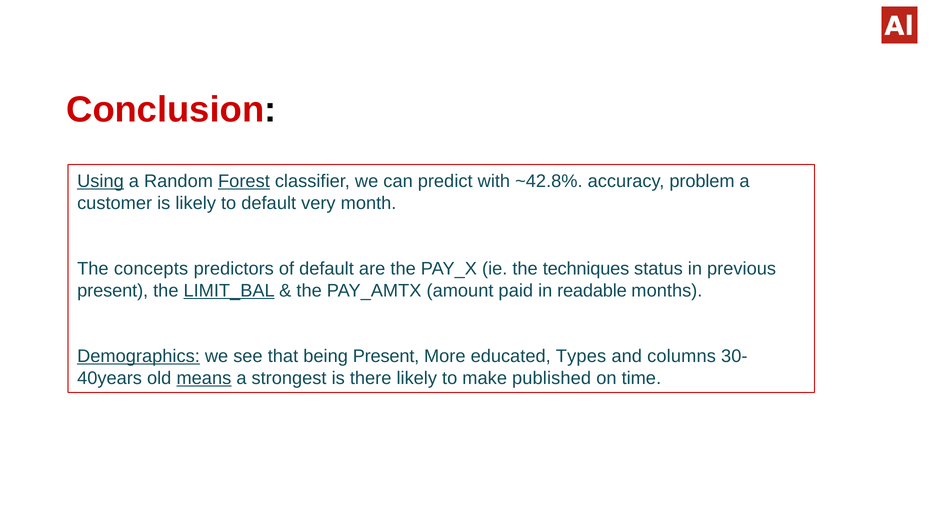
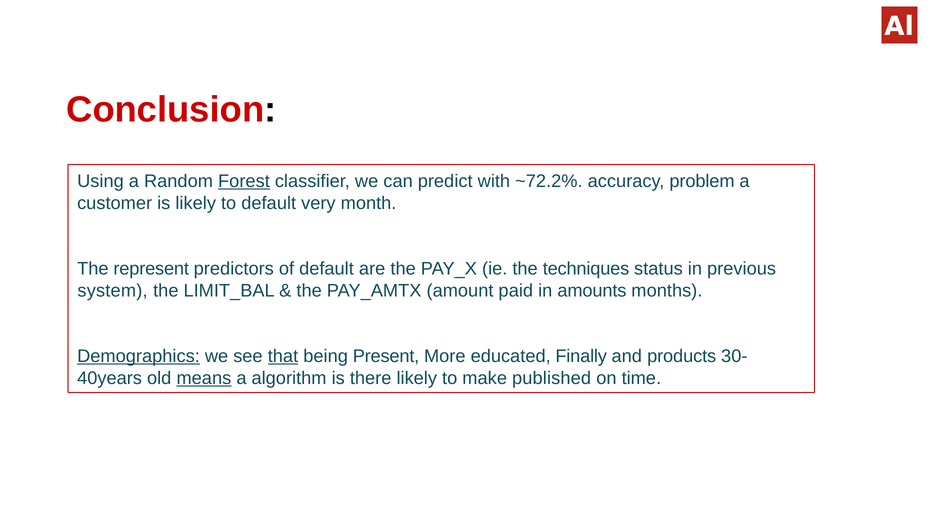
Using underline: present -> none (100, 181)
~42.8%: ~42.8% -> ~72.2% (549, 181)
concepts: concepts -> represent (151, 269)
present: present -> system (113, 291)
LIMIT_BAL underline: present -> none (229, 291)
readable: readable -> amounts (592, 291)
that underline: none -> present (283, 356)
Types: Types -> Finally (581, 356)
columns: columns -> products (682, 356)
strongest: strongest -> algorithm (289, 378)
